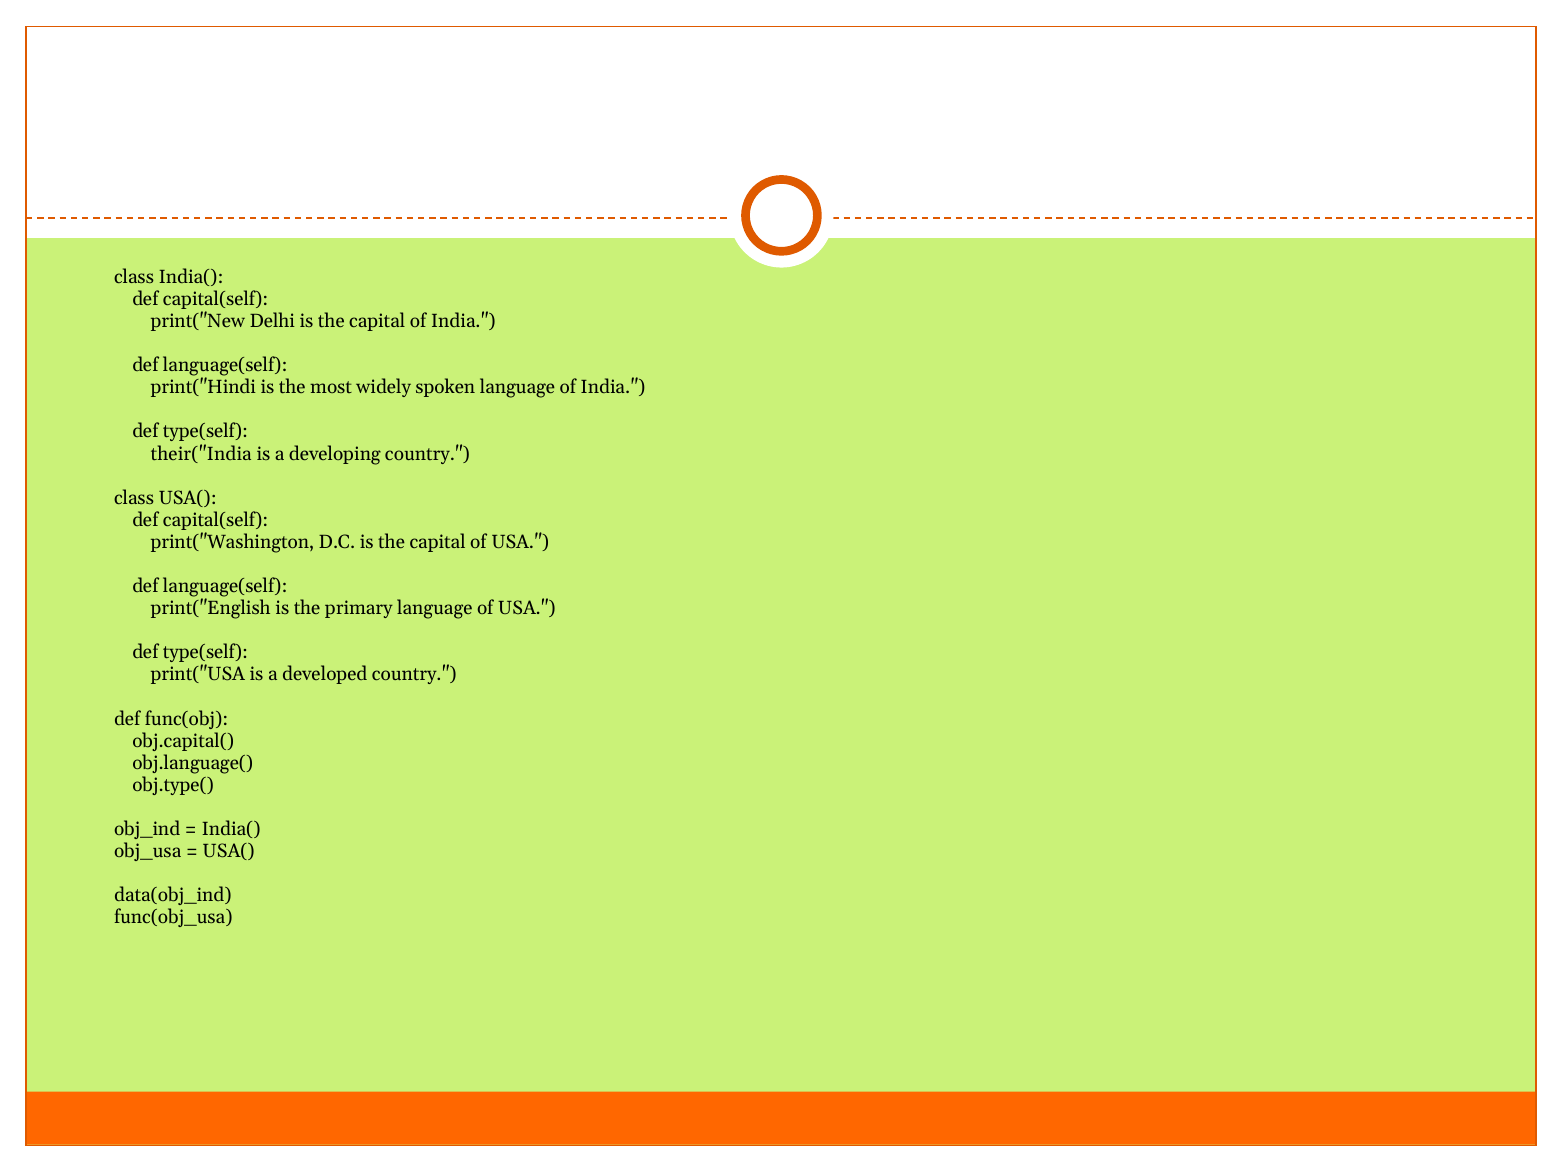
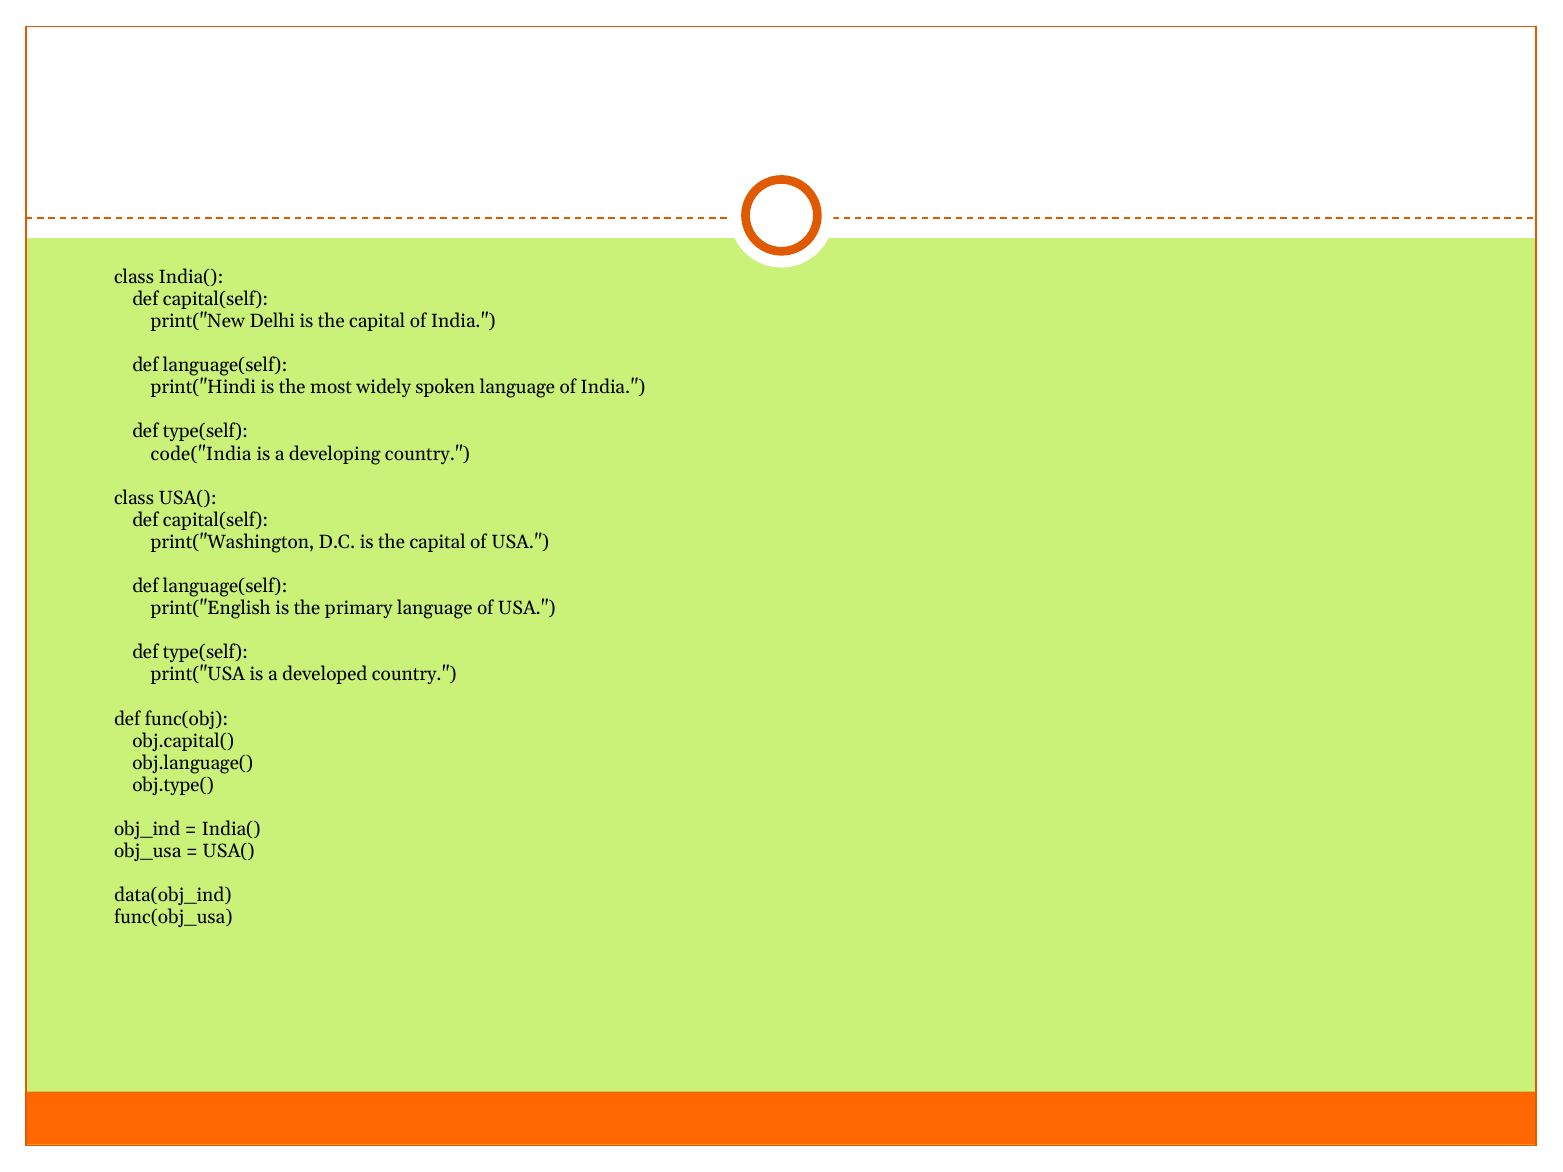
their("India: their("India -> code("India (201, 454)
